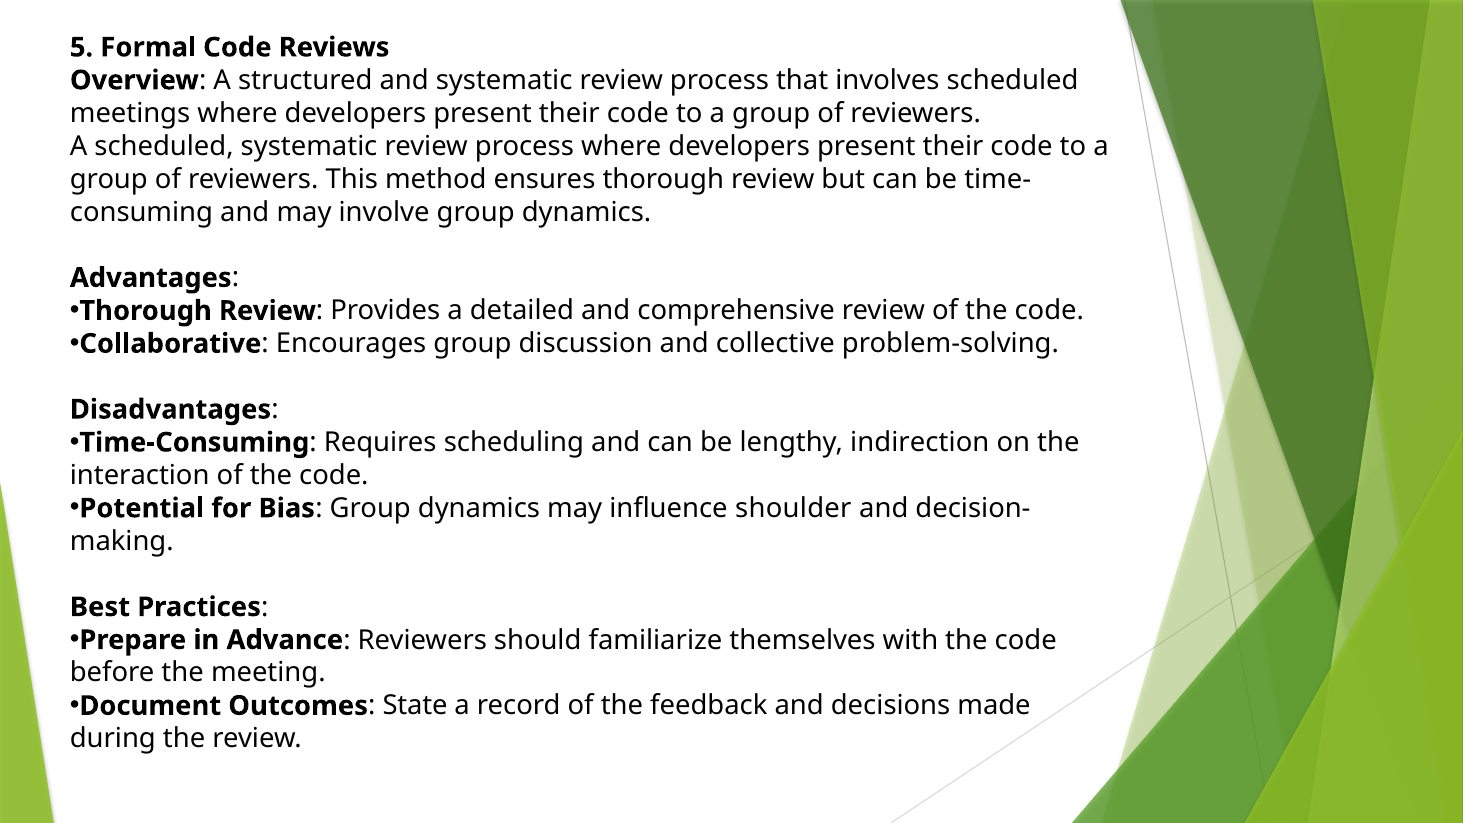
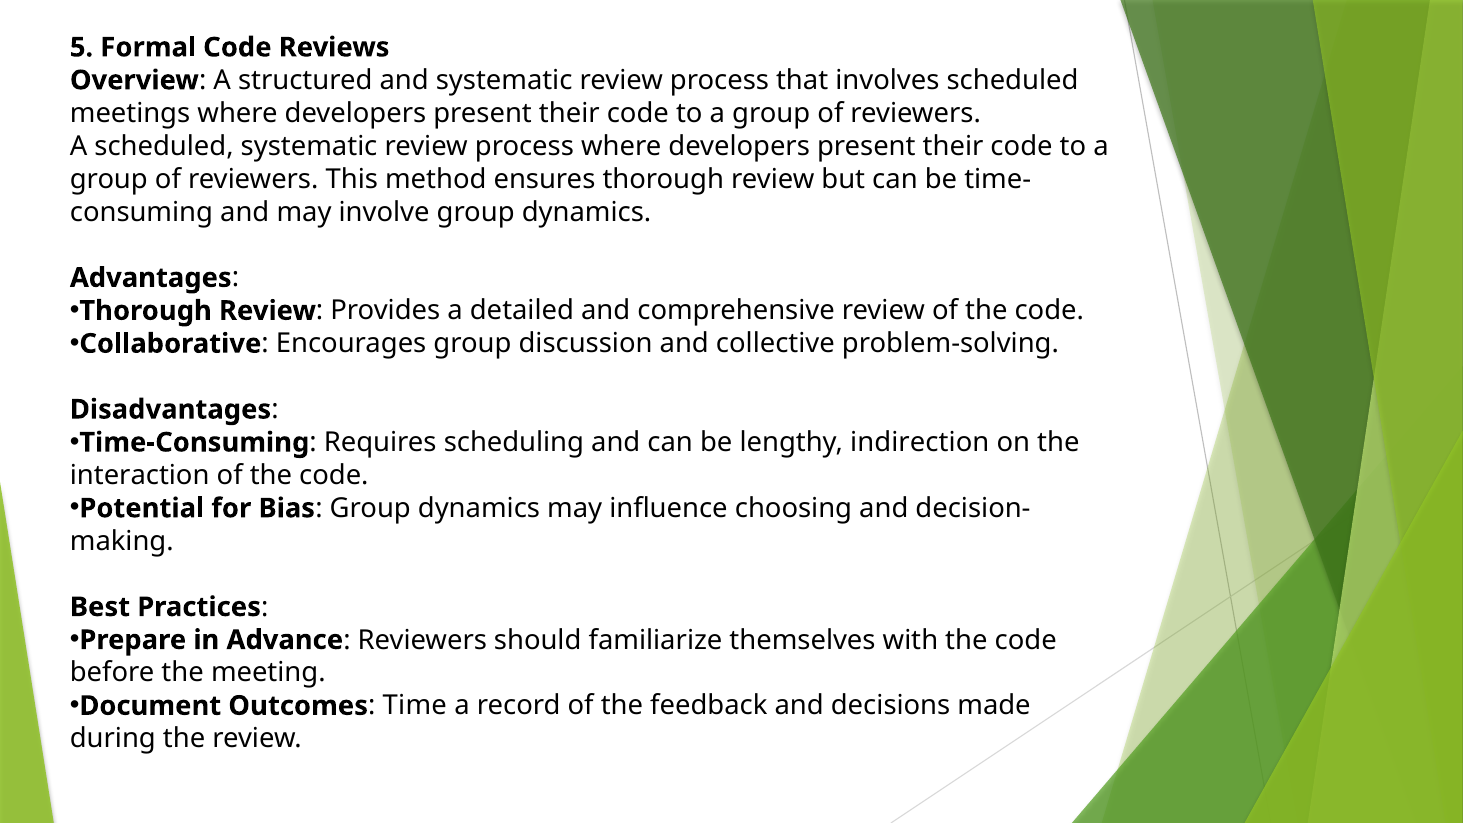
shoulder: shoulder -> choosing (793, 508)
State: State -> Time (415, 706)
